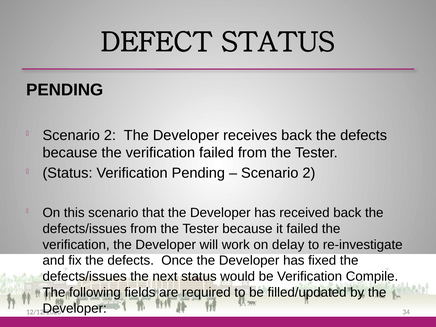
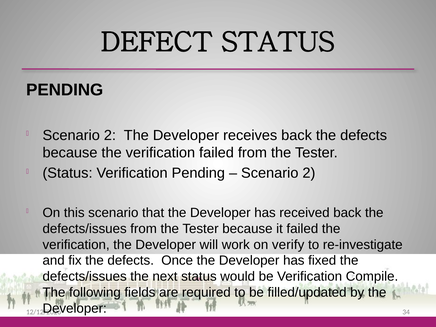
delay: delay -> verify (288, 245)
